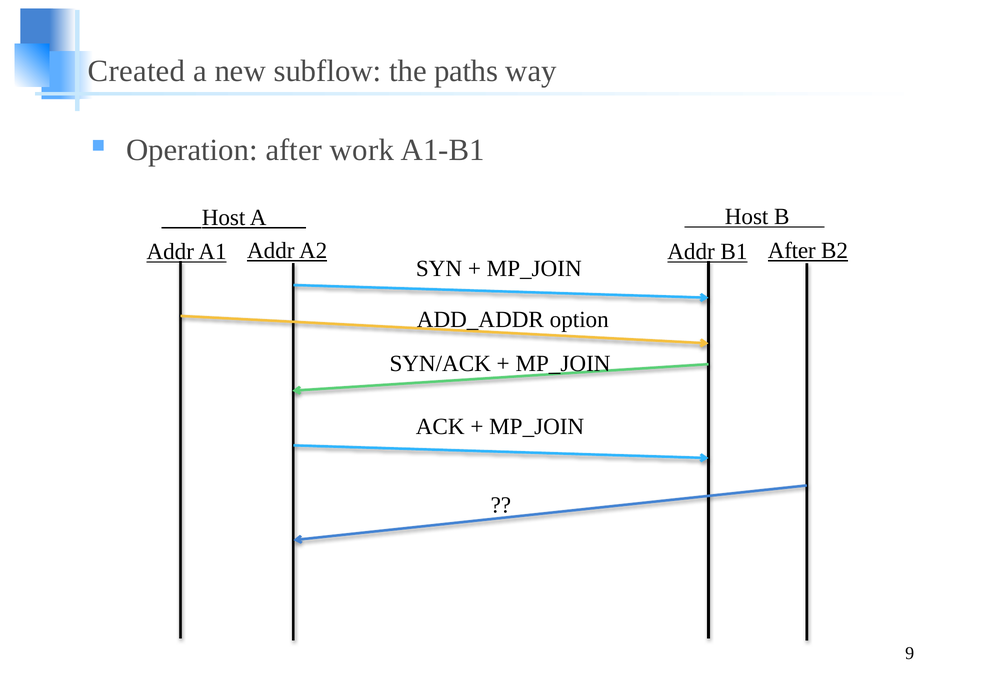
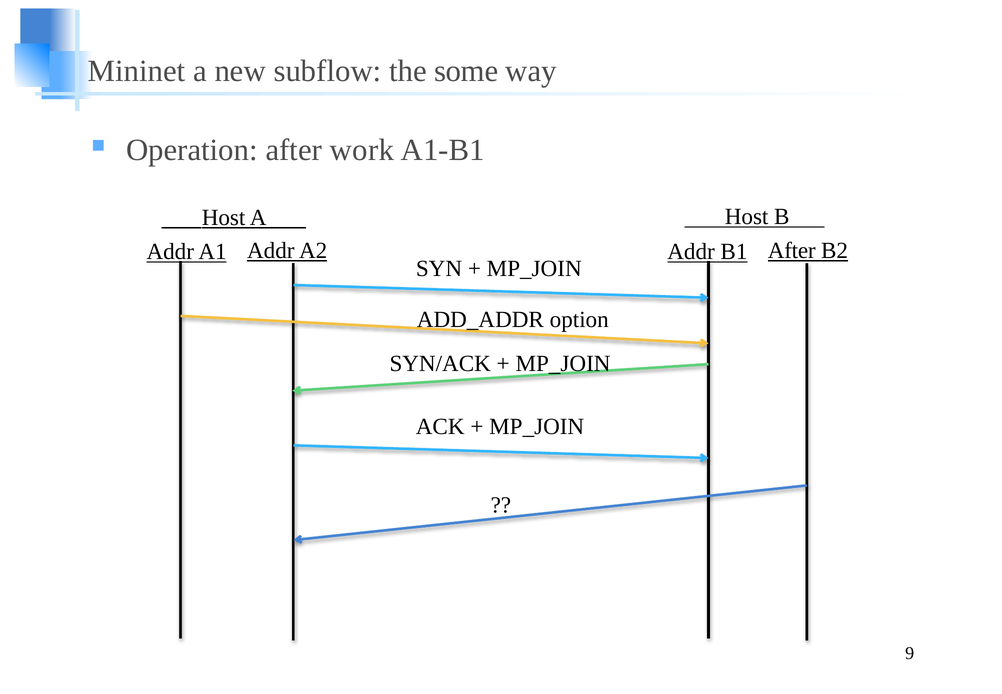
Created: Created -> Mininet (137, 71)
paths: paths -> some (466, 71)
